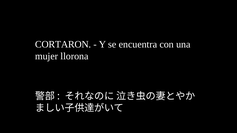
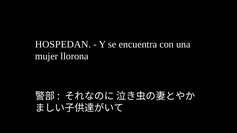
CORTARON: CORTARON -> HOSPEDAN (63, 45)
